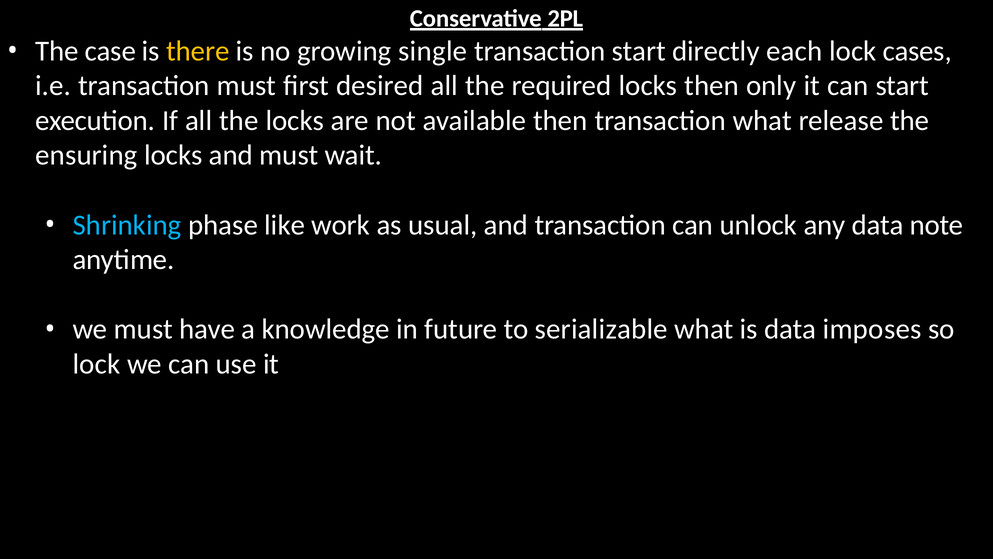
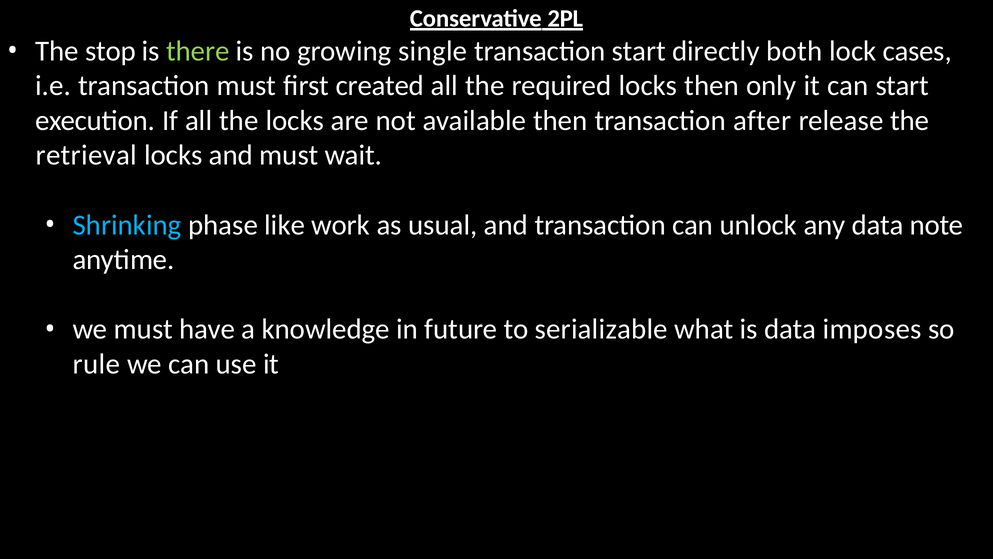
case: case -> stop (110, 51)
there colour: yellow -> light green (198, 51)
each: each -> both (794, 51)
desired: desired -> created (380, 86)
transaction what: what -> after (762, 121)
ensuring: ensuring -> retrieval (86, 155)
lock: lock -> rule (96, 364)
